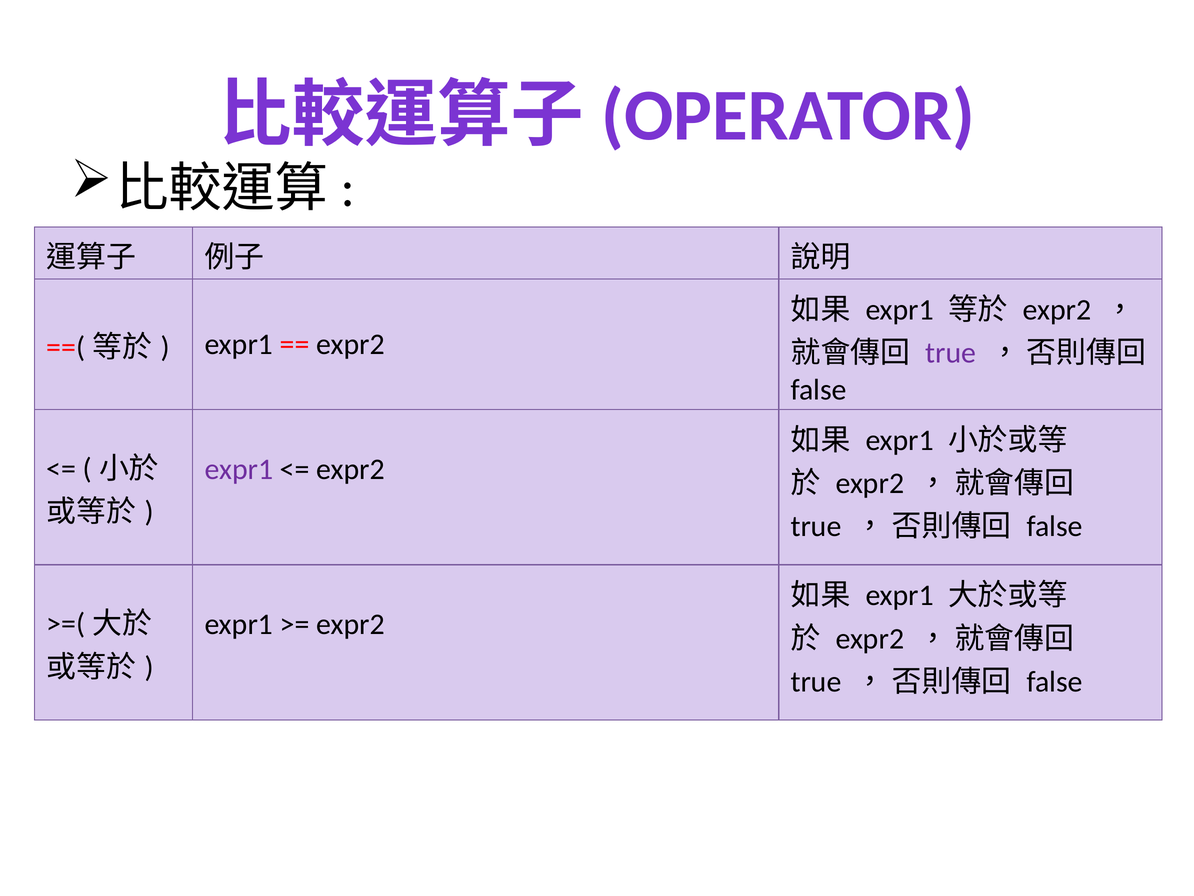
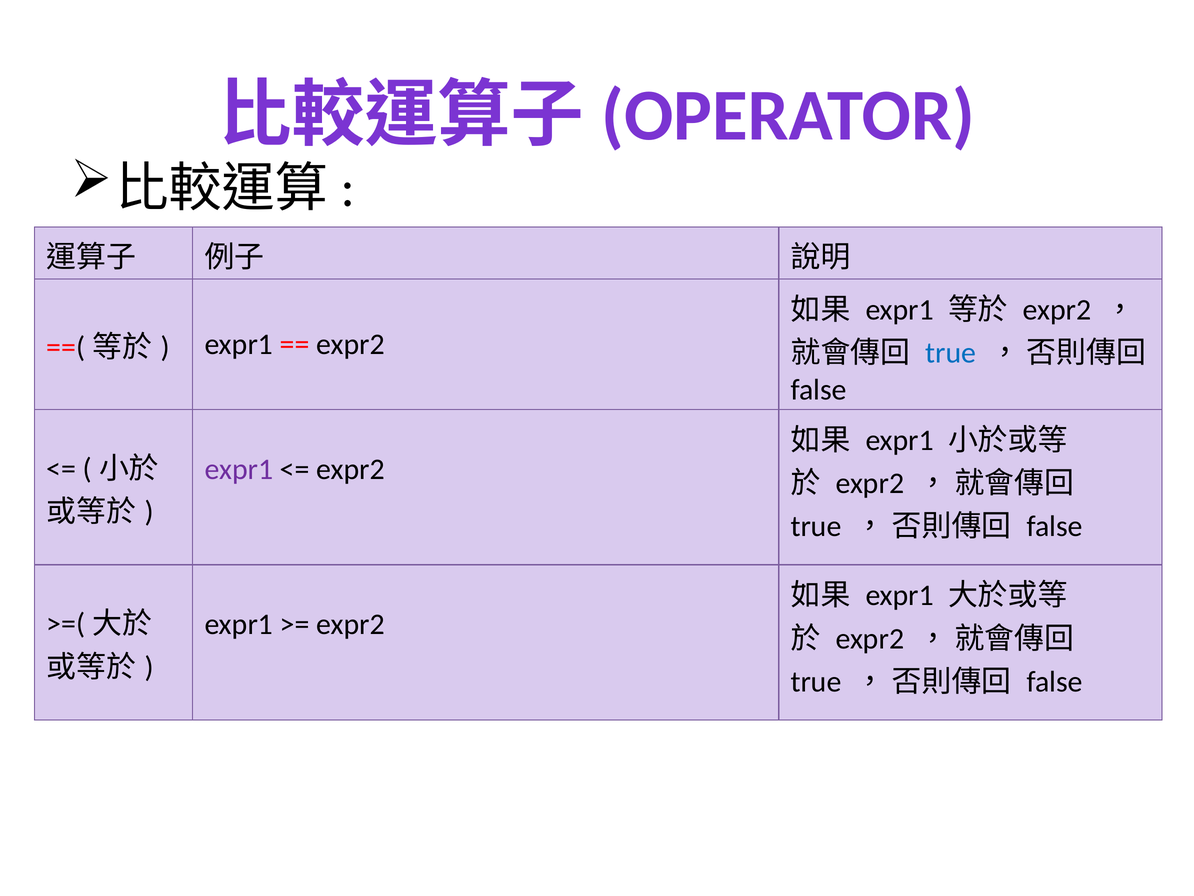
true colour: purple -> blue (951, 353)
